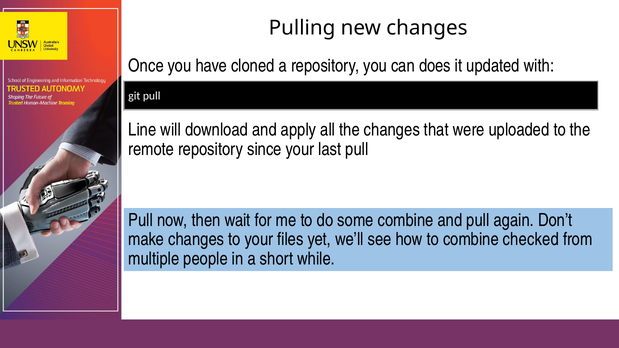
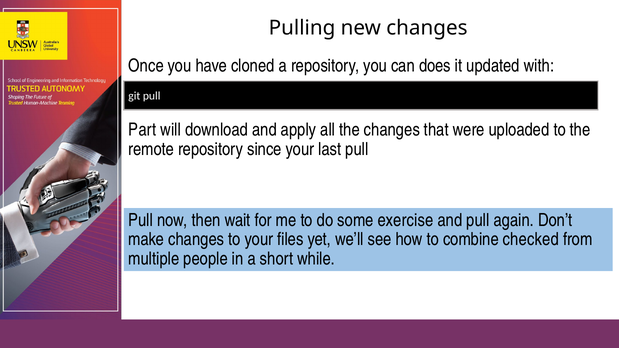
Line: Line -> Part (142, 130)
some combine: combine -> exercise (406, 220)
